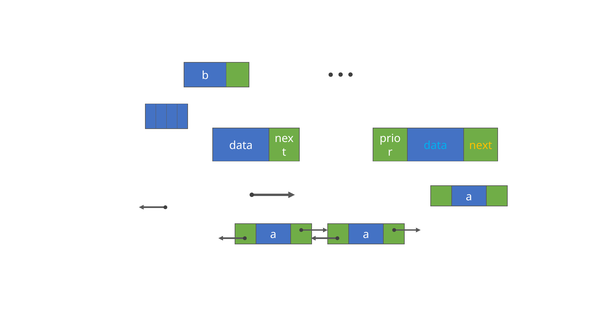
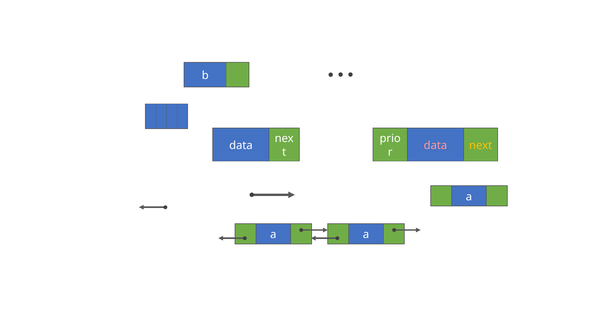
data colour: light blue -> pink (435, 145)
